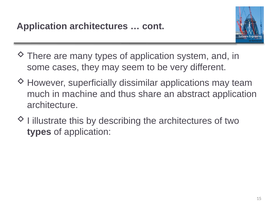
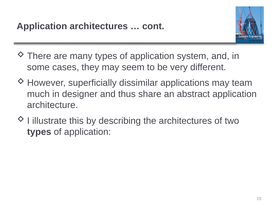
machine: machine -> designer (80, 94)
